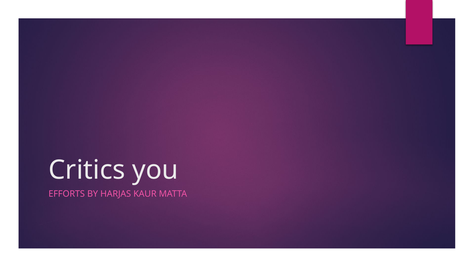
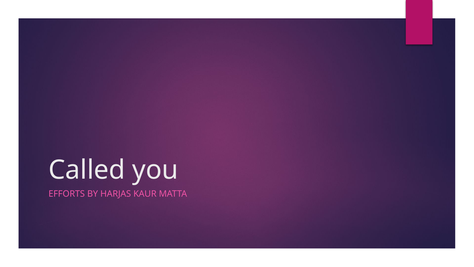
Critics: Critics -> Called (87, 170)
